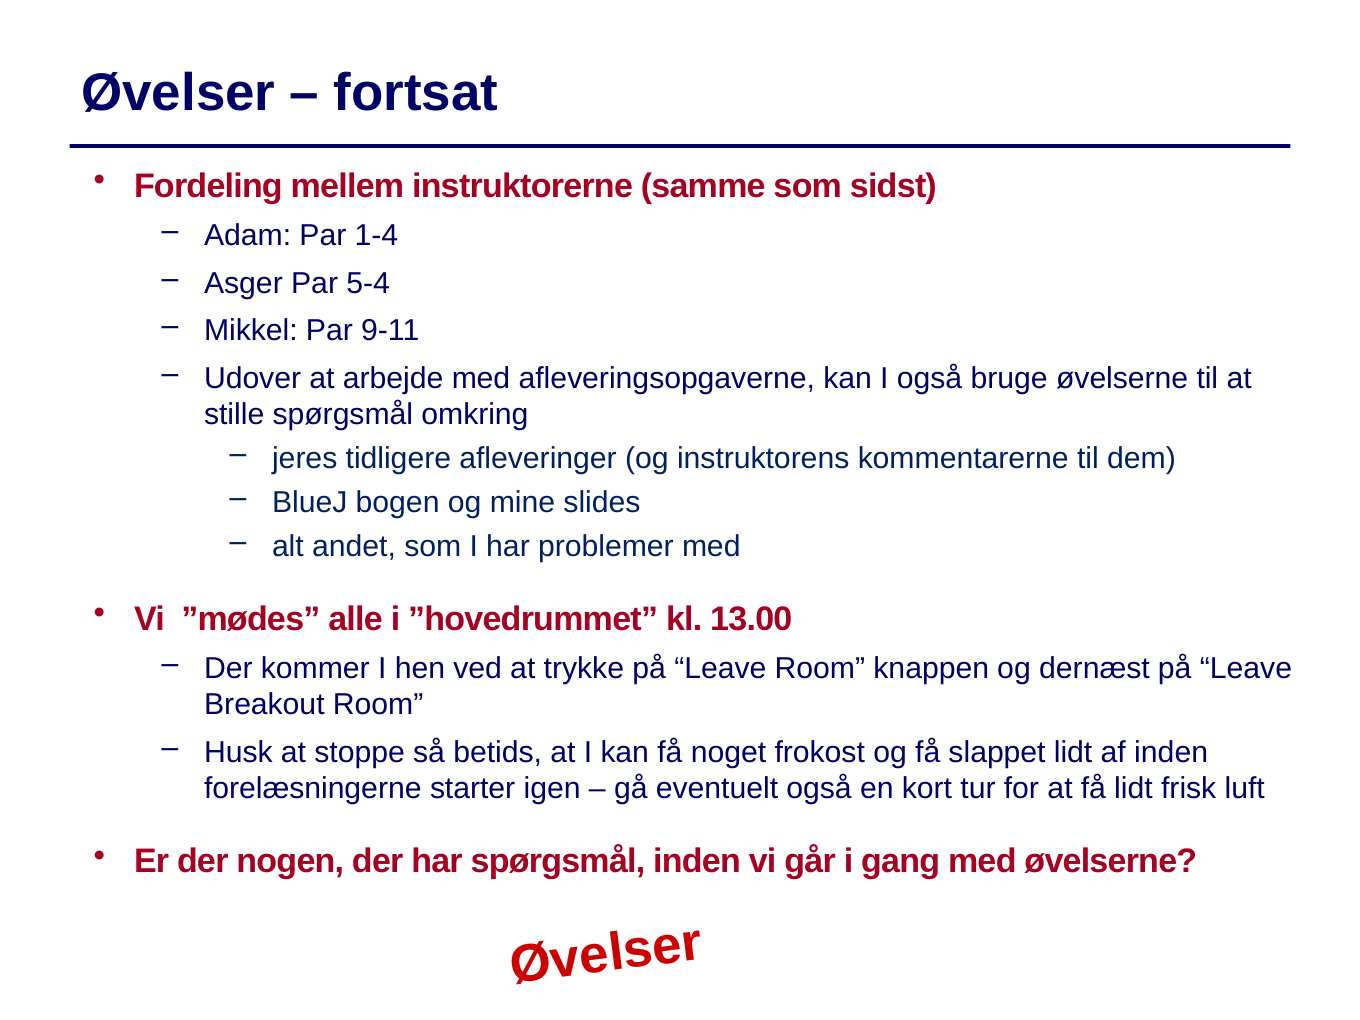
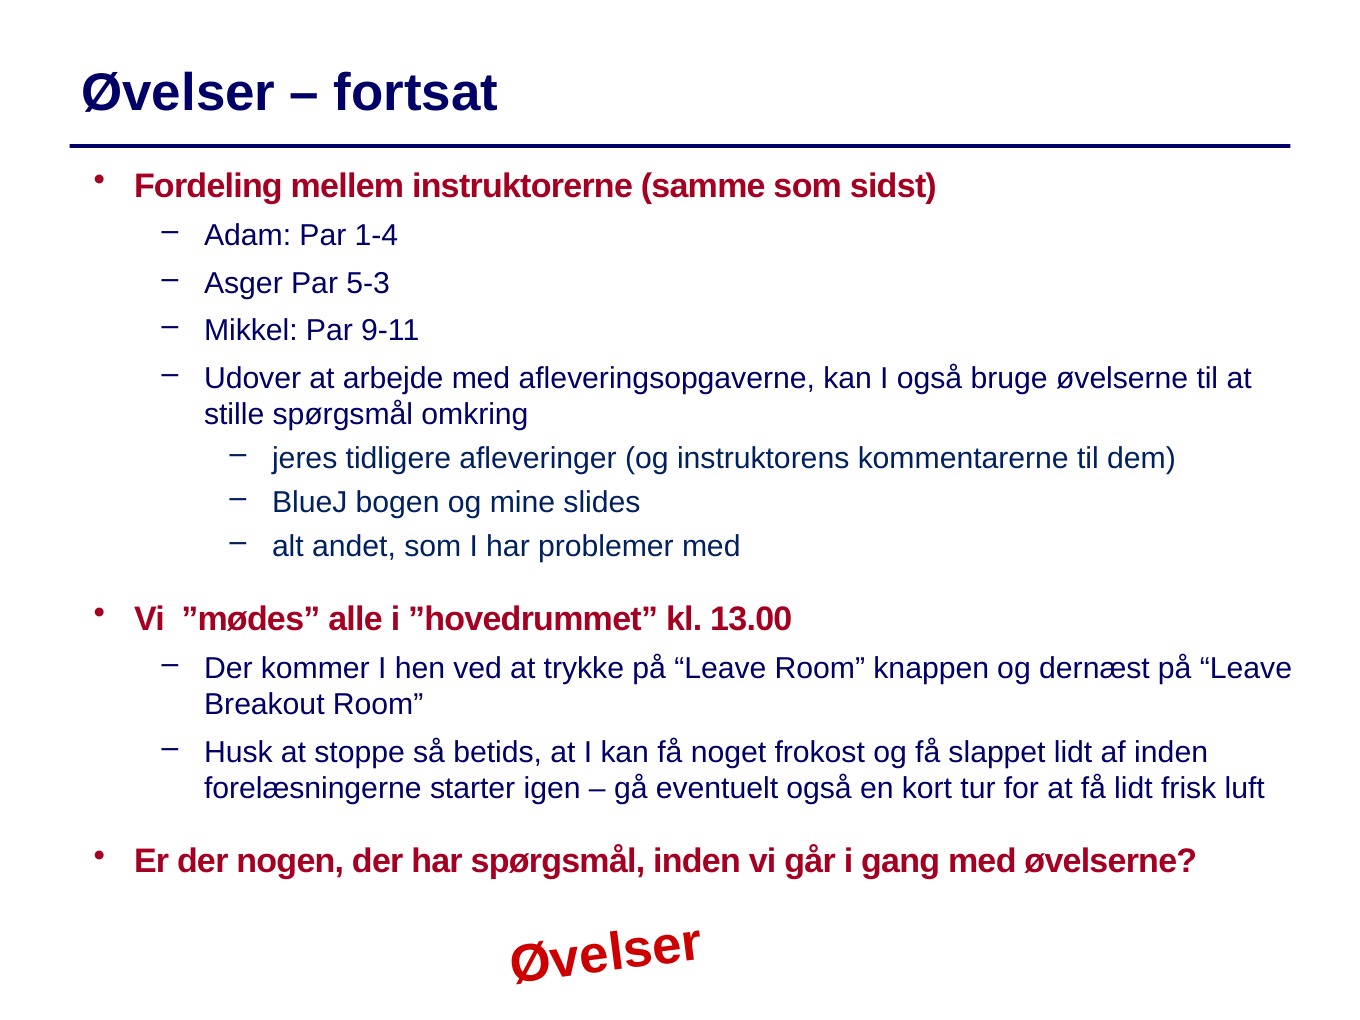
5-4: 5-4 -> 5-3 (368, 283)
